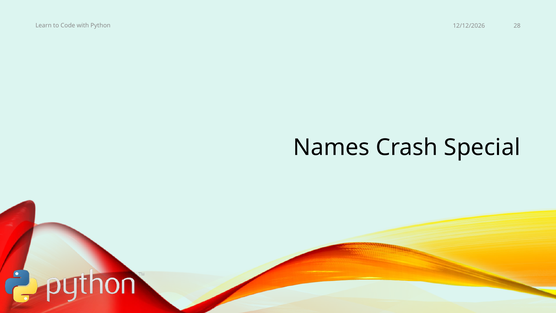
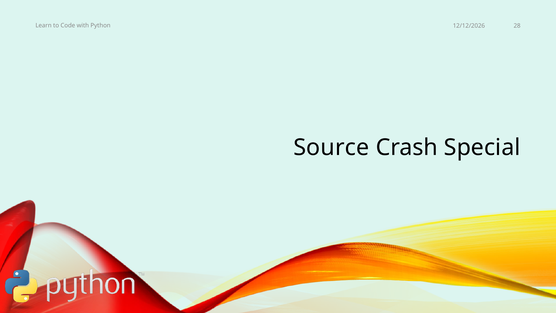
Names: Names -> Source (331, 147)
